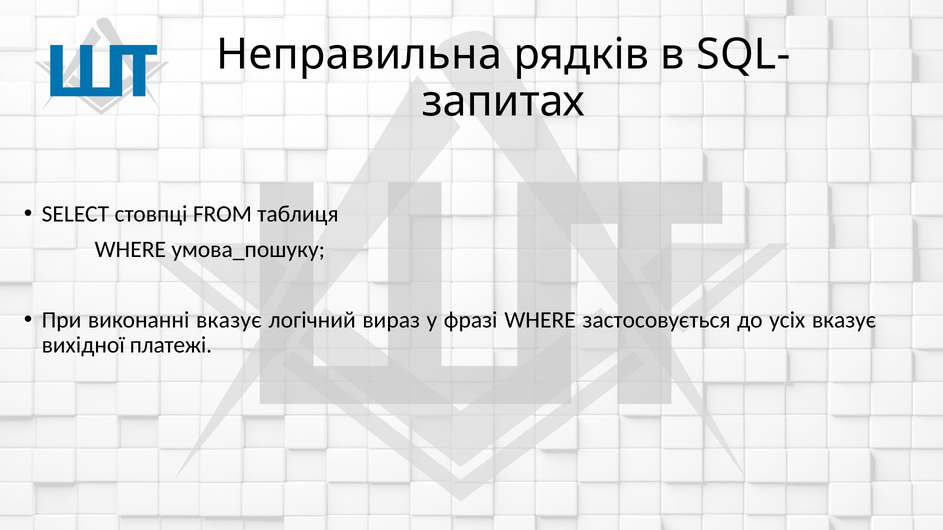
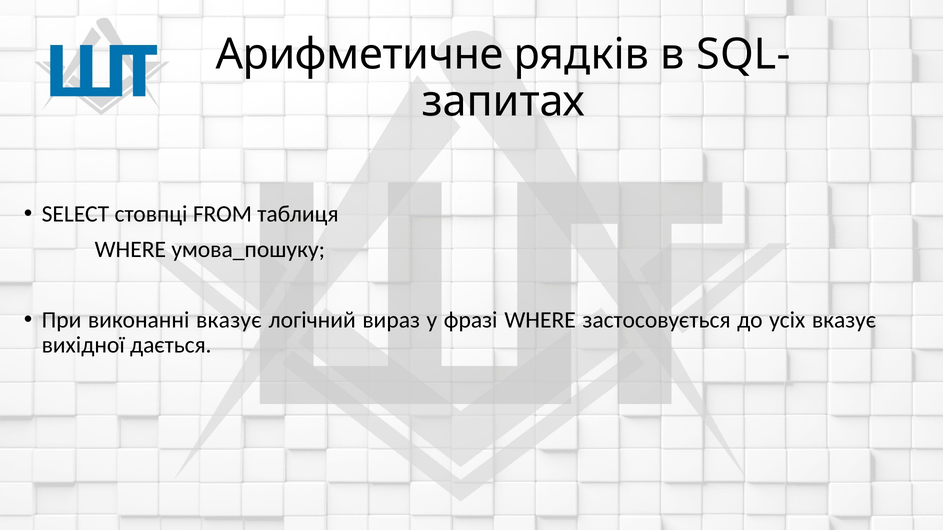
Неправильна: Неправильна -> Арифметичне (360, 55)
платежі: платежі -> дається (171, 346)
